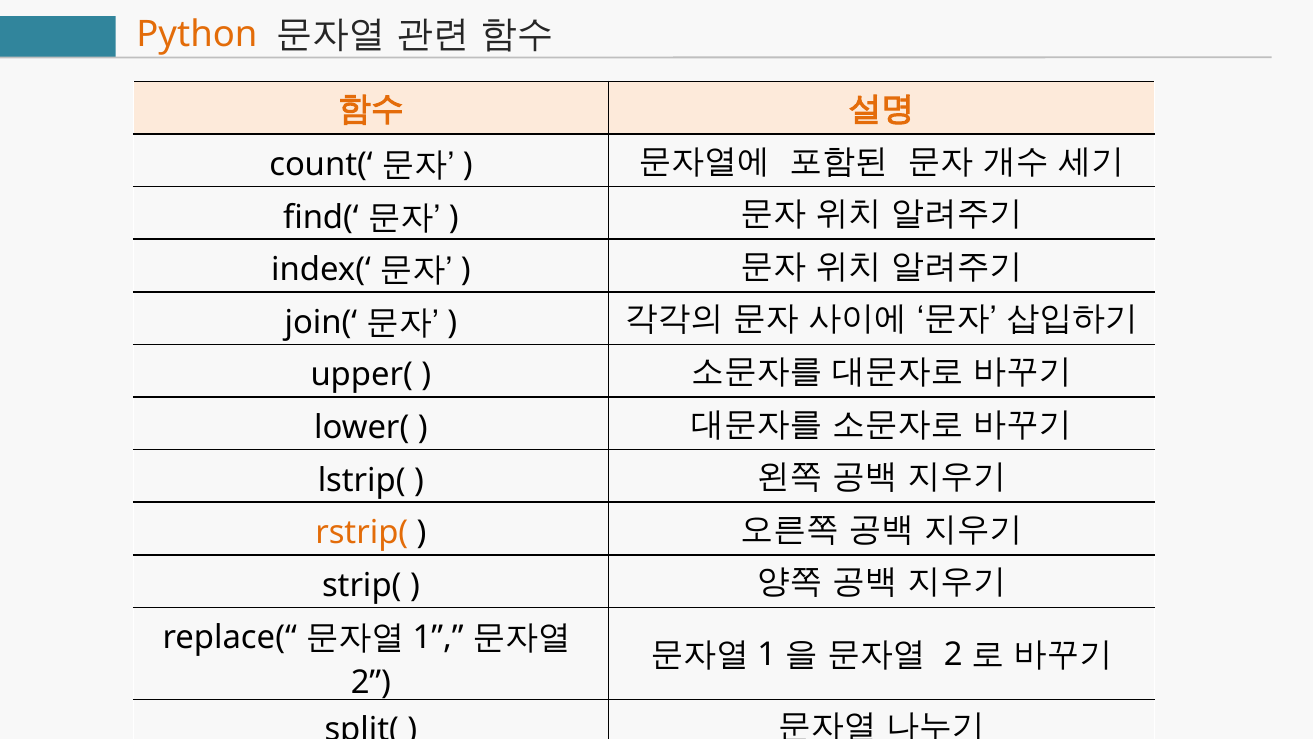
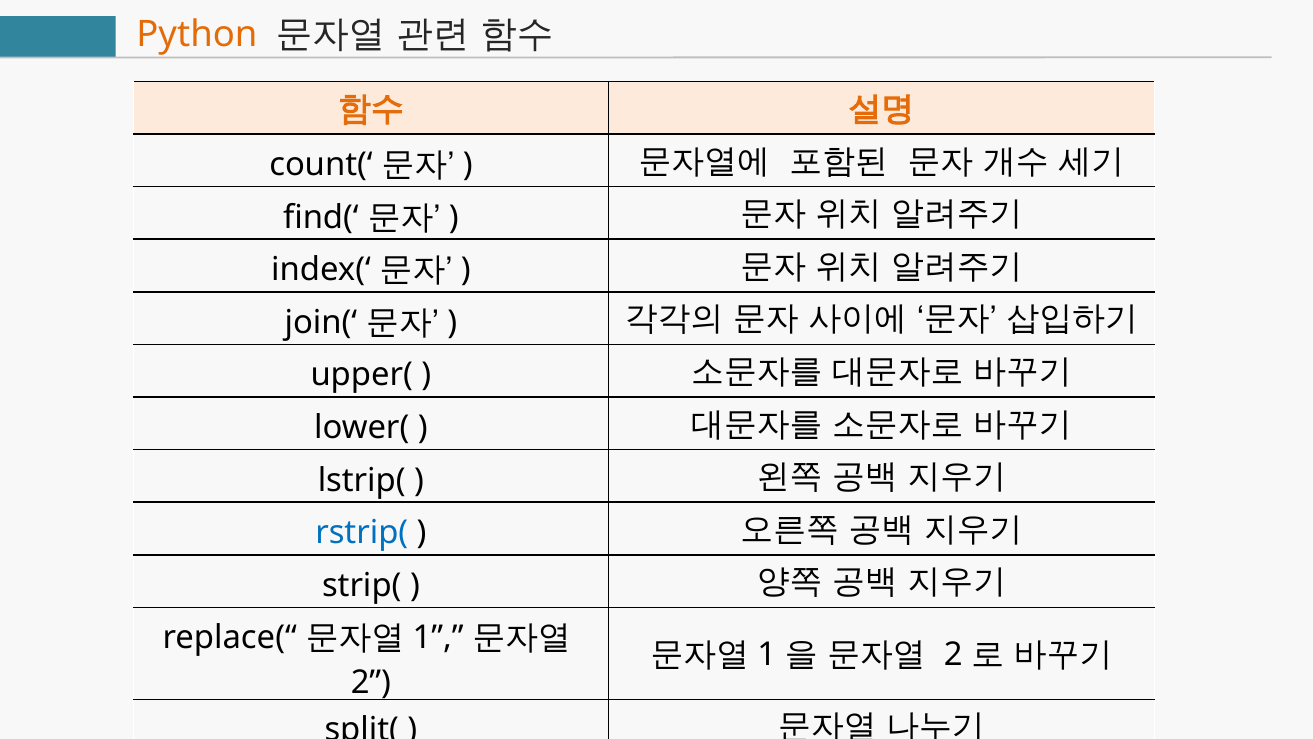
rstrip( colour: orange -> blue (362, 533)
